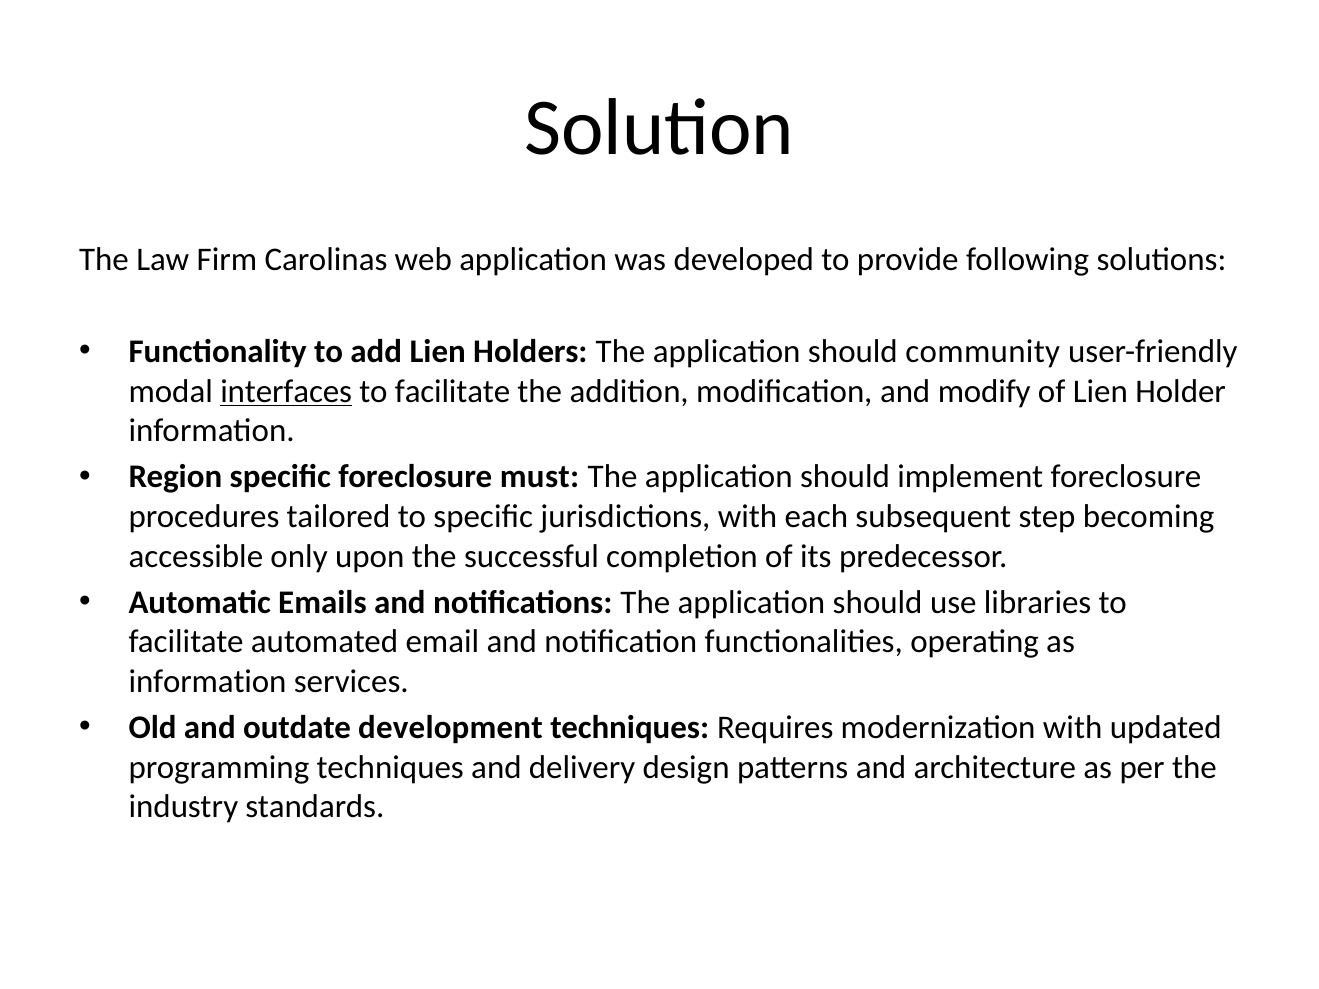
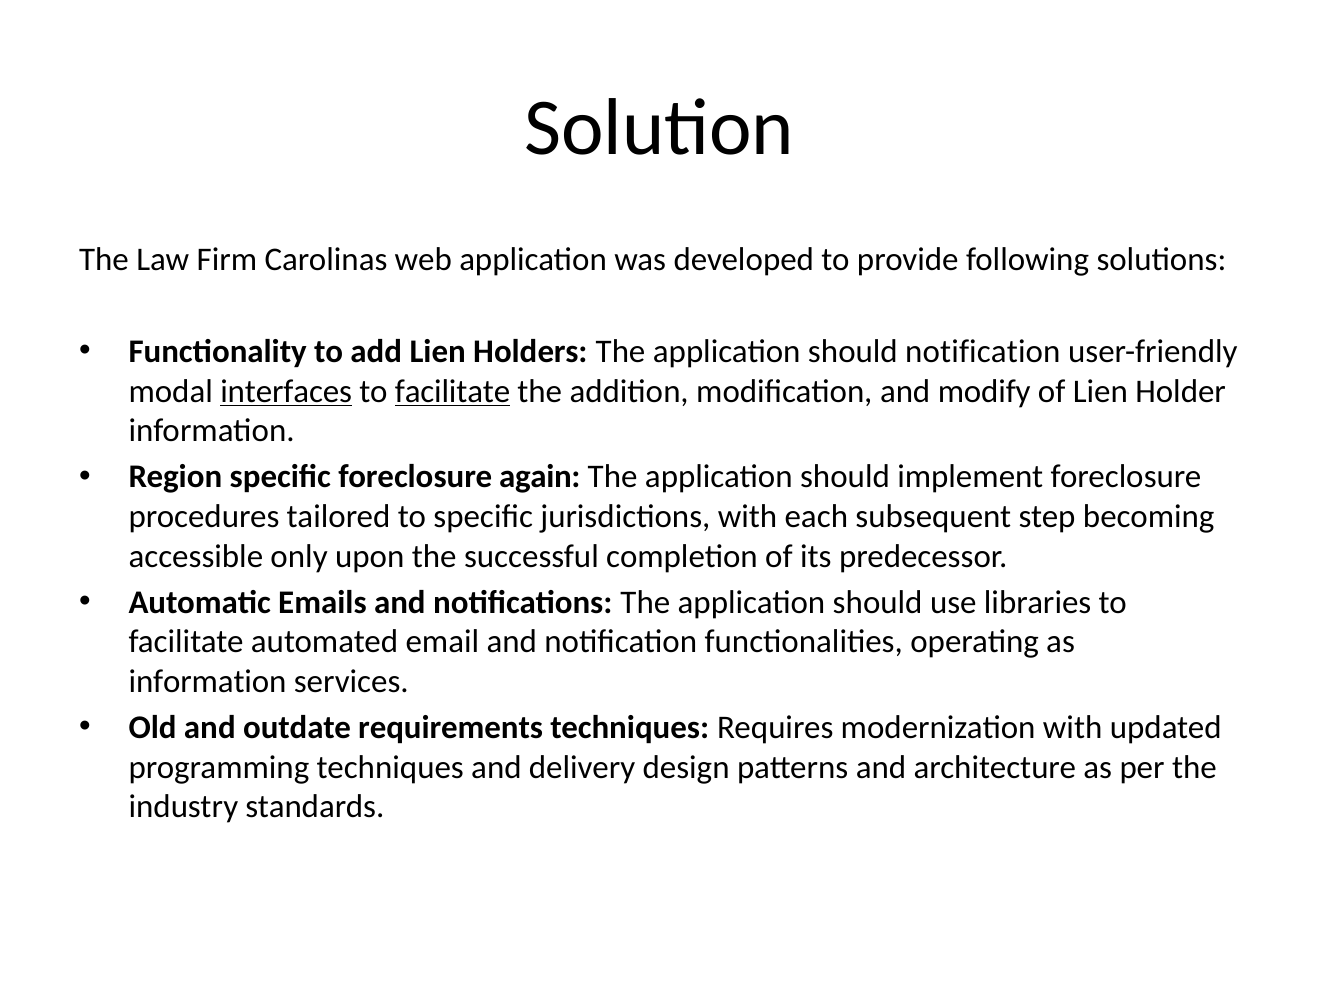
should community: community -> notification (983, 352)
facilitate underline: none -> present (453, 391)
must: must -> again (540, 477)
development: development -> requirements (451, 728)
